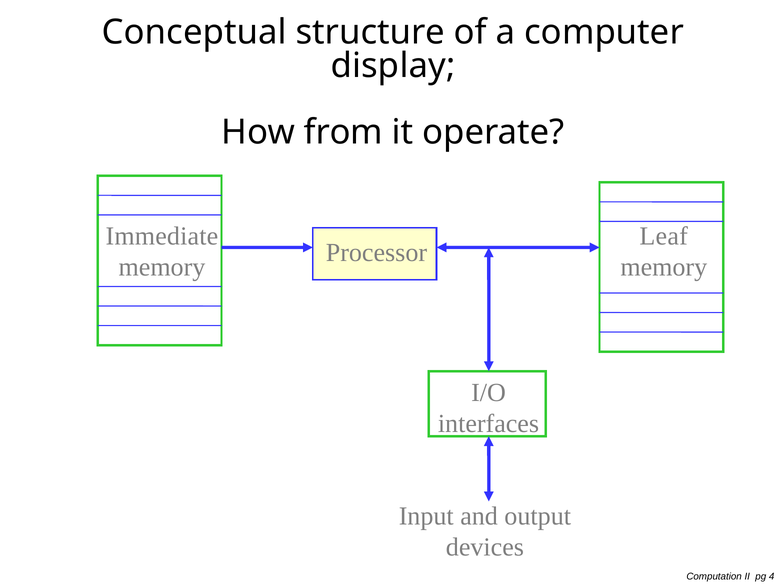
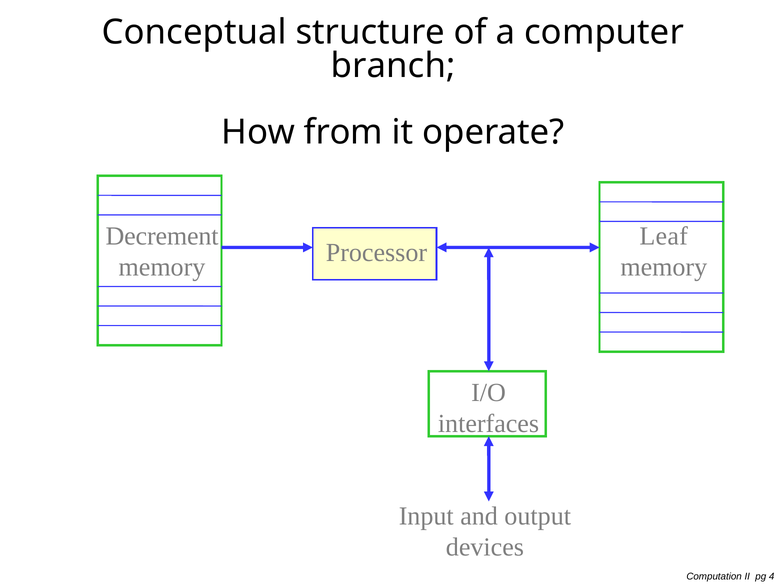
display: display -> branch (393, 66)
Immediate: Immediate -> Decrement (162, 236)
